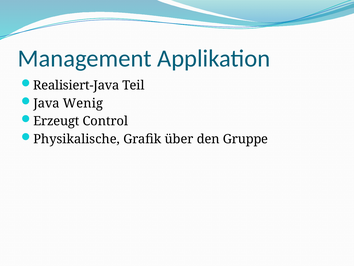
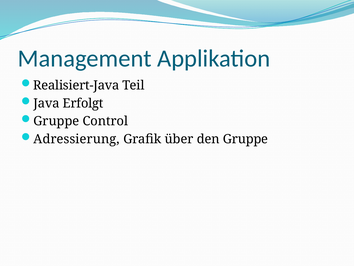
Wenig: Wenig -> Erfolgt (83, 103)
Erzeugt: Erzeugt -> Gruppe (56, 121)
Physikalische: Physikalische -> Adressierung (77, 139)
